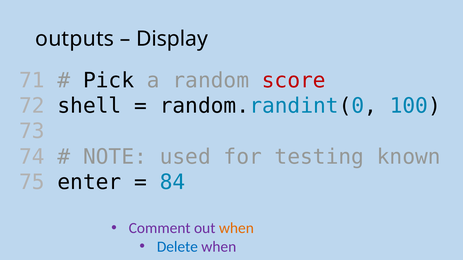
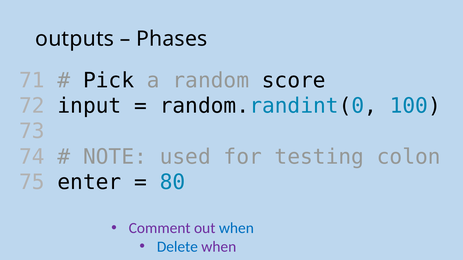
Display: Display -> Phases (172, 39)
score colour: red -> black (294, 81)
shell: shell -> input (89, 106)
known: known -> colon (409, 157)
84: 84 -> 80 (173, 182)
when colour: orange -> blue (236, 229)
